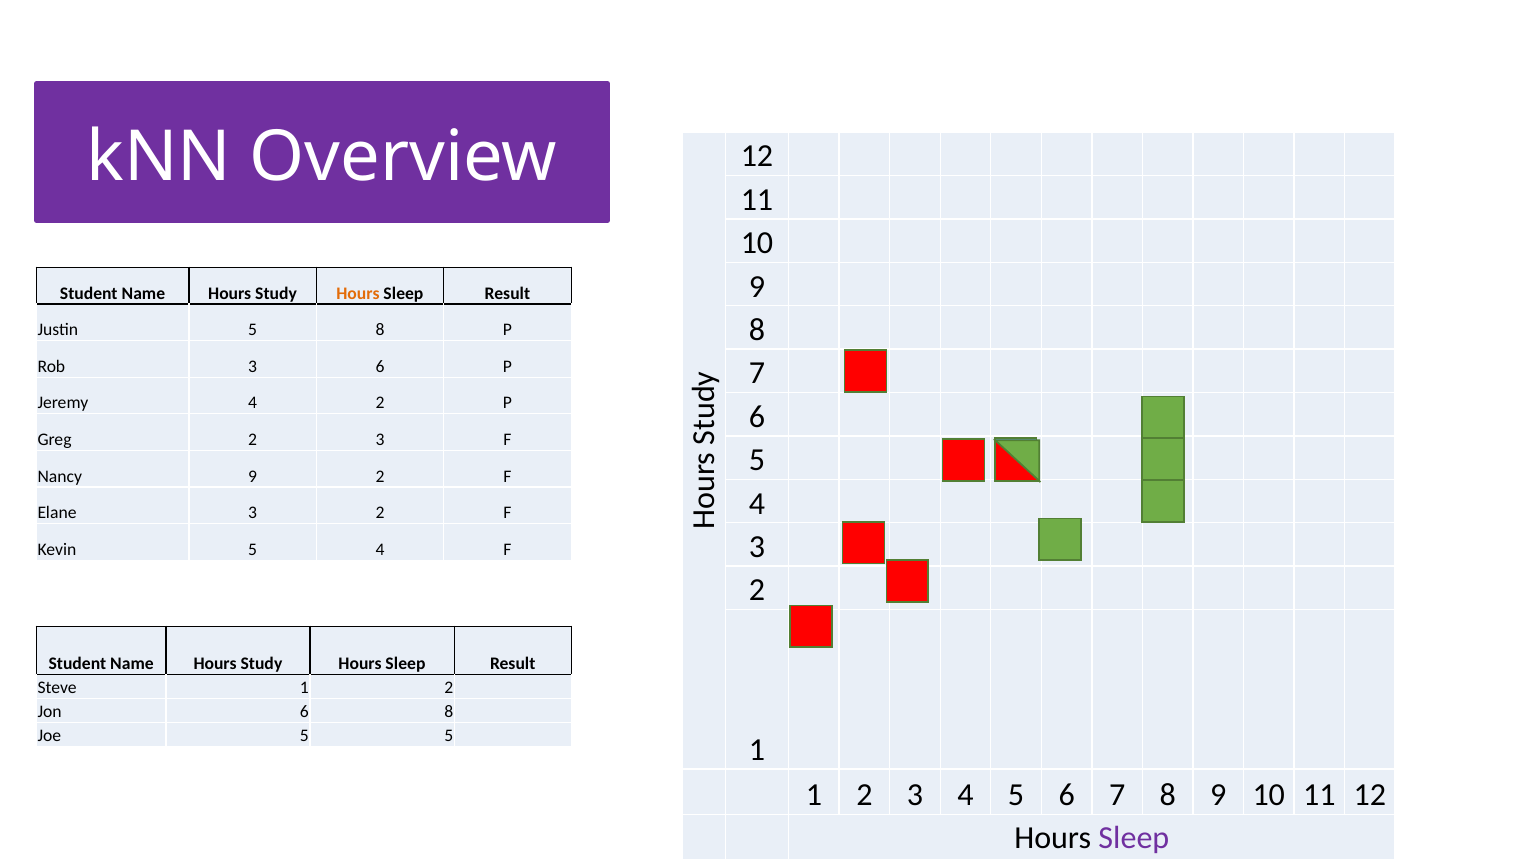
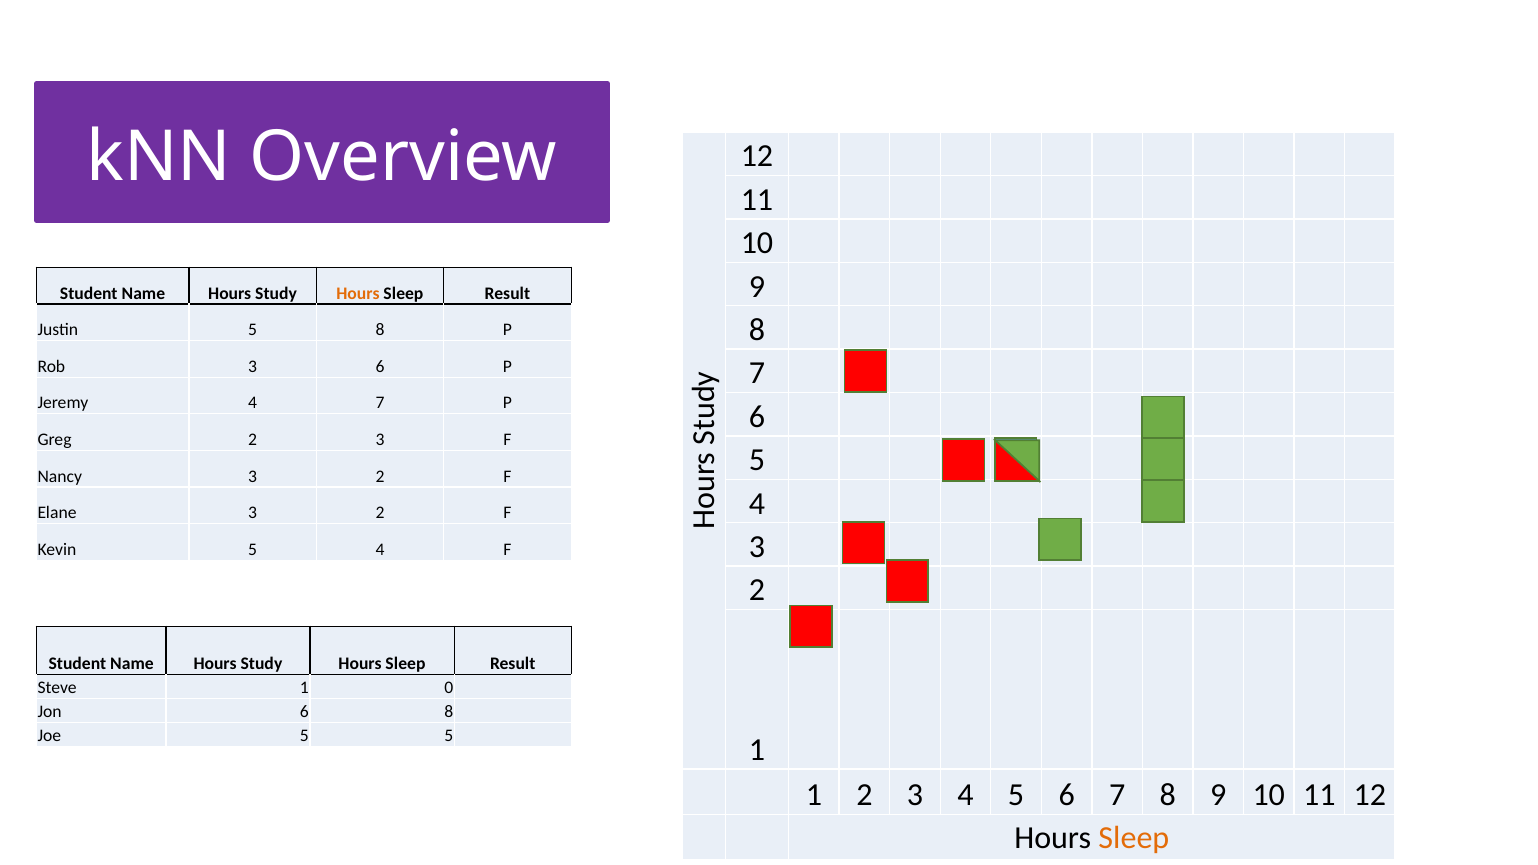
4 2: 2 -> 7 (380, 403)
Nancy 9: 9 -> 3 (253, 476)
Steve 1 2: 2 -> 0 (449, 688)
Sleep colour: purple -> orange (1134, 838)
